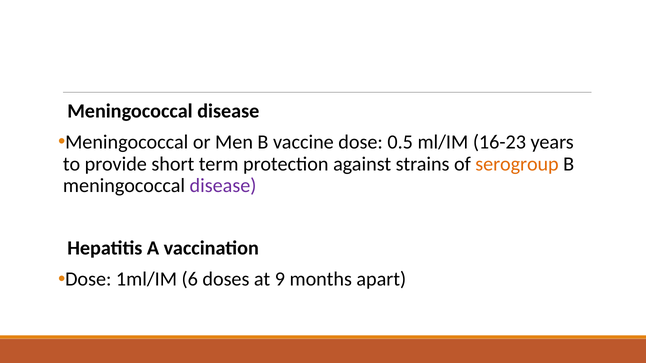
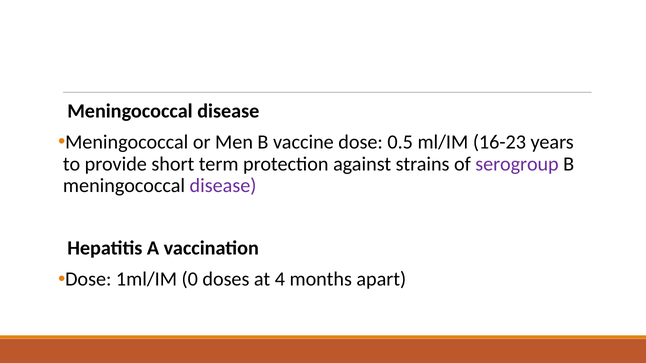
serogroup colour: orange -> purple (517, 164)
6: 6 -> 0 (190, 279)
9: 9 -> 4 (280, 279)
